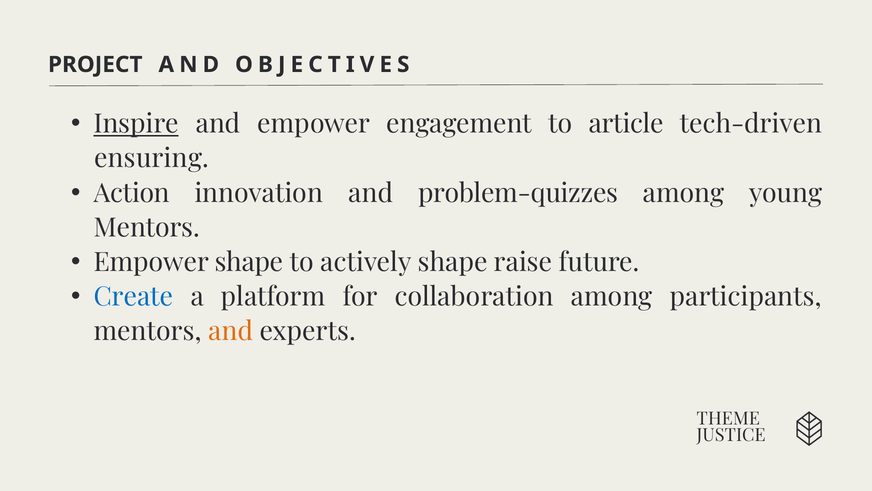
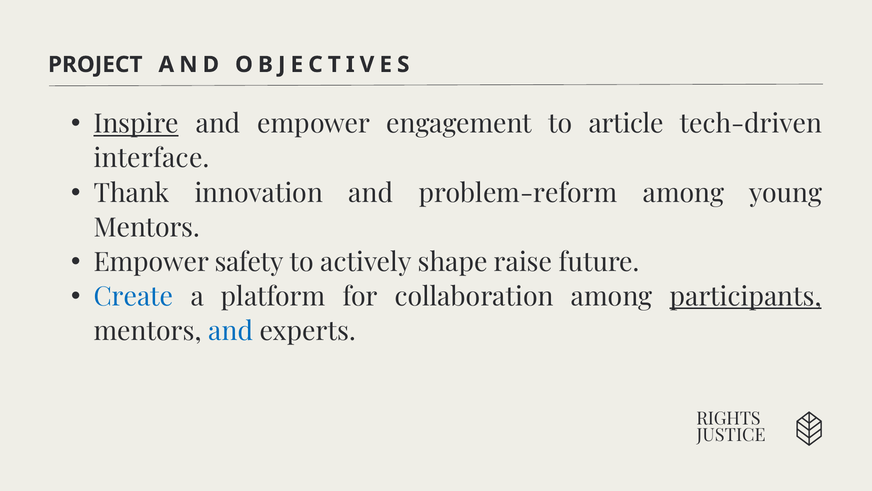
ensuring: ensuring -> interface (152, 159)
Action: Action -> Thank (132, 193)
problem-quizzes: problem-quizzes -> problem-reform (518, 193)
Empower shape: shape -> safety (249, 262)
participants underline: none -> present (746, 297)
and colour: orange -> blue (231, 331)
THEME: THEME -> RIGHTS (728, 418)
